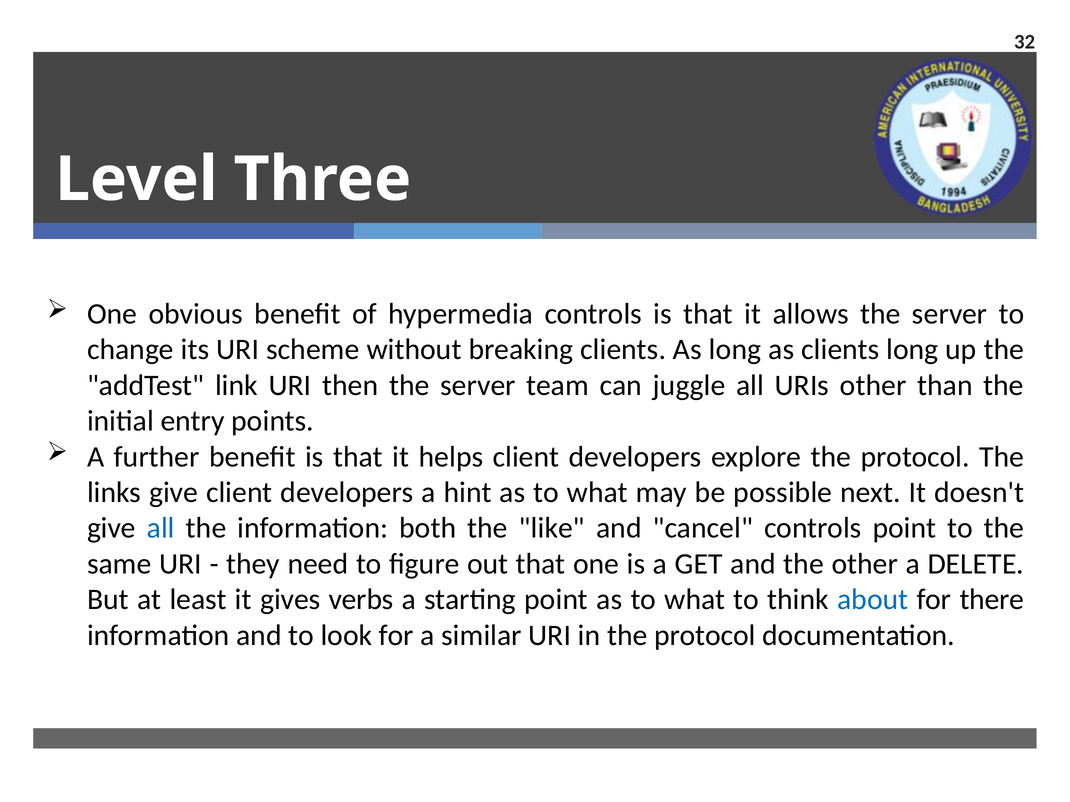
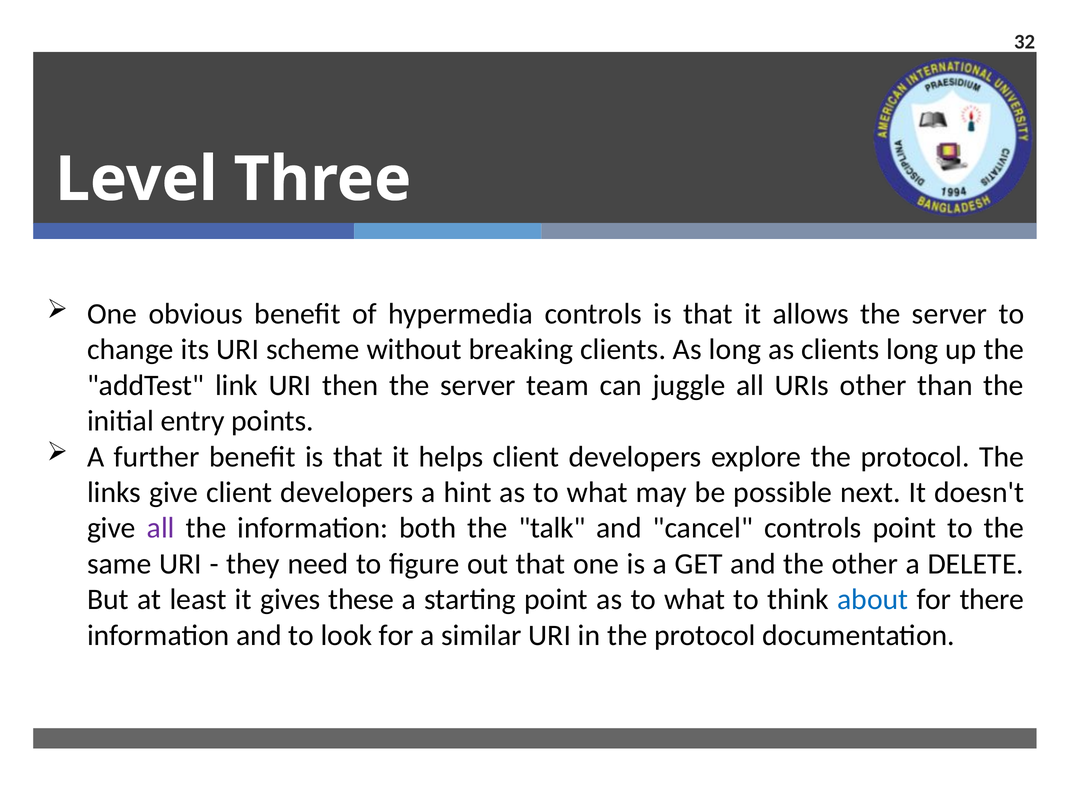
all colour: blue -> purple (161, 528)
like: like -> talk (552, 528)
verbs: verbs -> these (361, 600)
